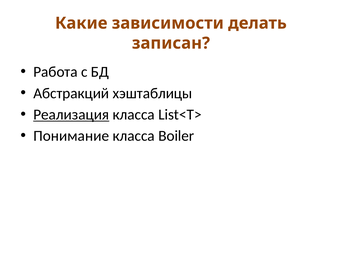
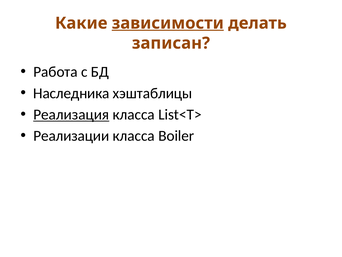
зависимости underline: none -> present (168, 23)
Абстракций: Абстракций -> Наследника (71, 93)
Понимание: Понимание -> Реализации (71, 136)
